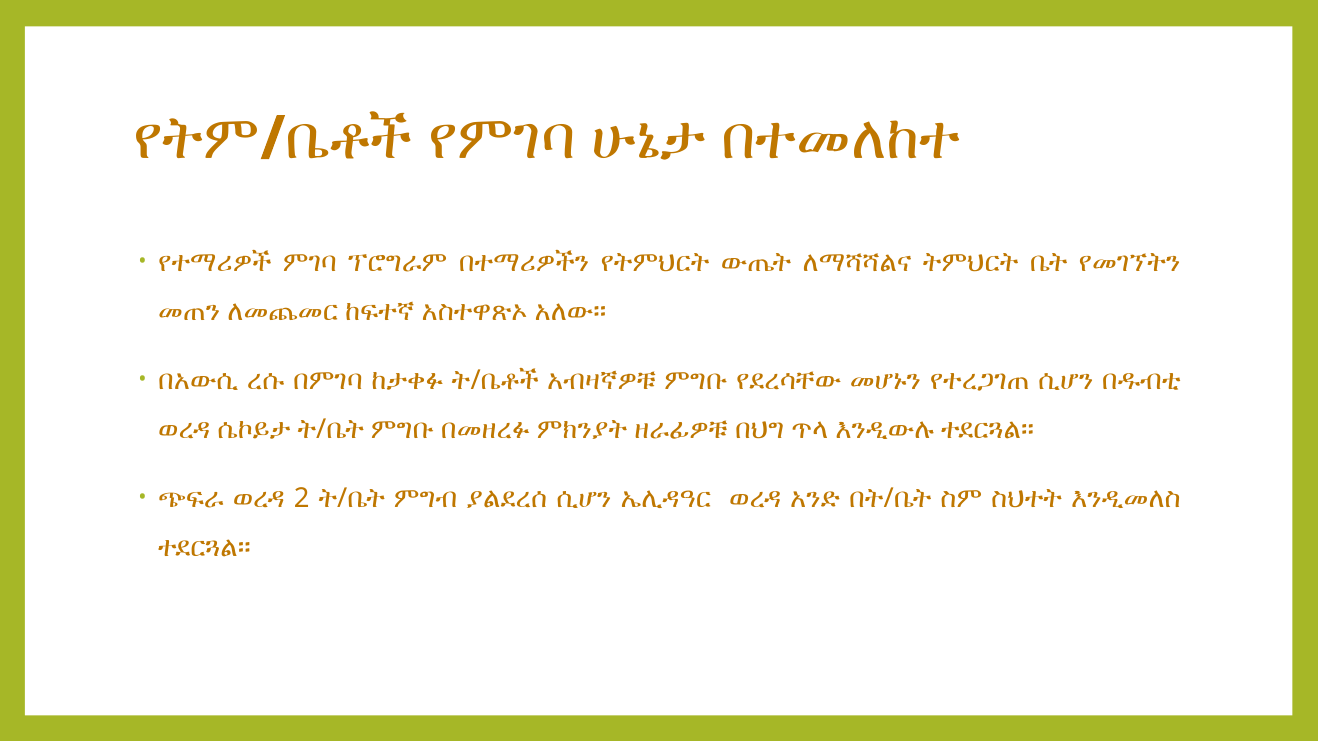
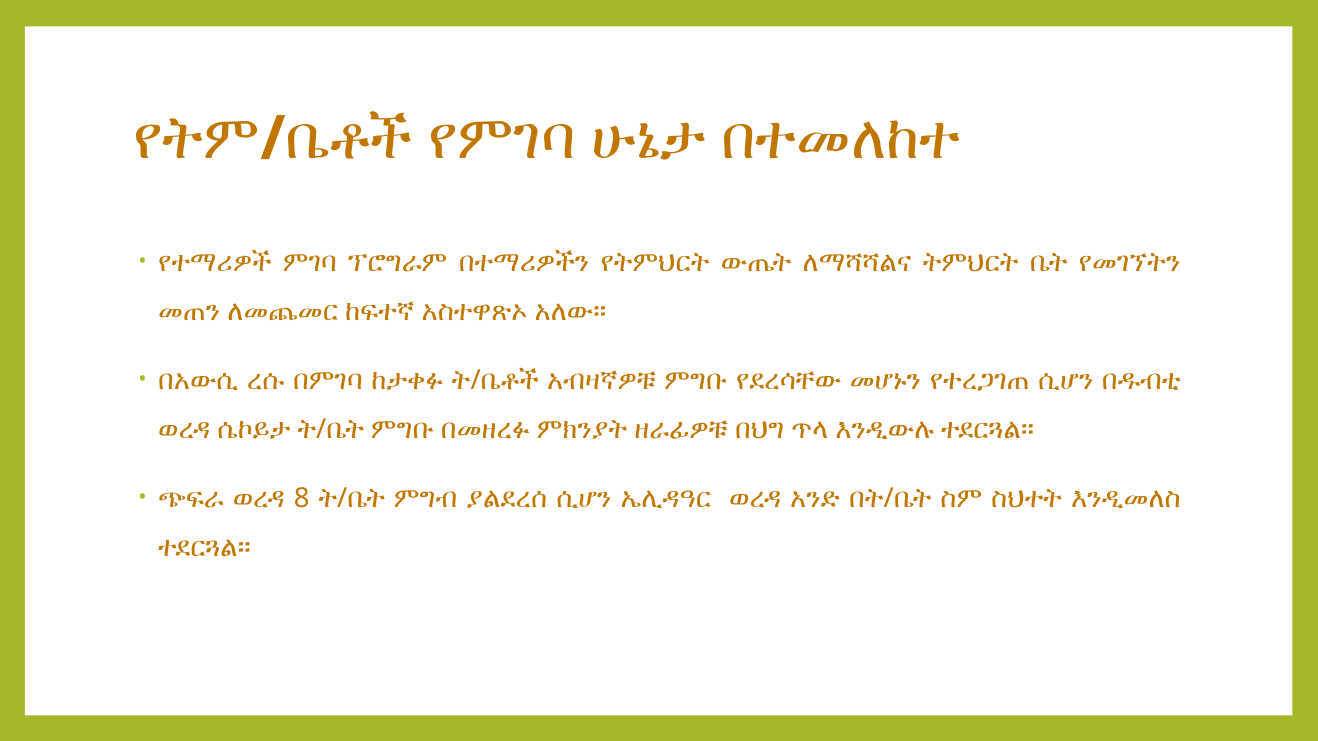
2: 2 -> 8 (302, 498)
